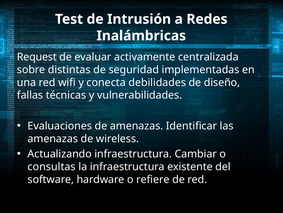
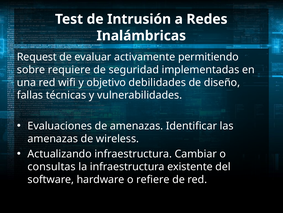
centralizada: centralizada -> permitiendo (208, 57)
distintas: distintas -> requiere (69, 69)
conecta: conecta -> objetivo (106, 82)
